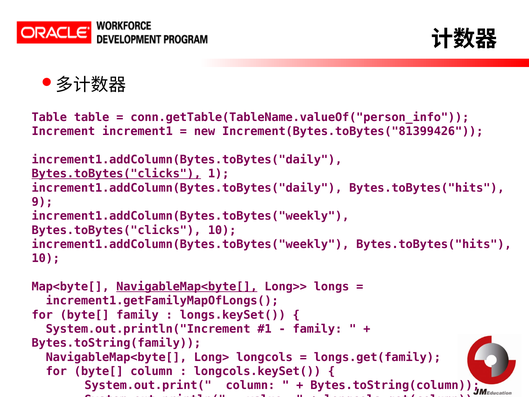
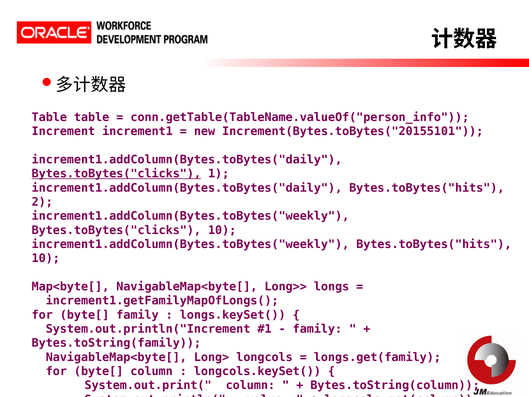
Increment(Bytes.toBytes("81399426: Increment(Bytes.toBytes("81399426 -> Increment(Bytes.toBytes("20155101 (353, 131)
9: 9 -> 2 (42, 202)
NavigableMap<byte[ underline: present -> none (187, 286)
